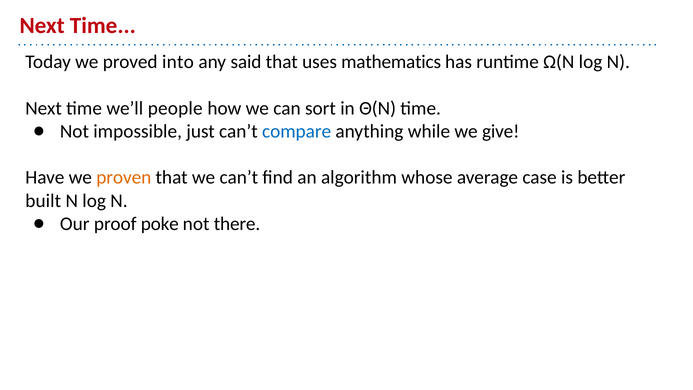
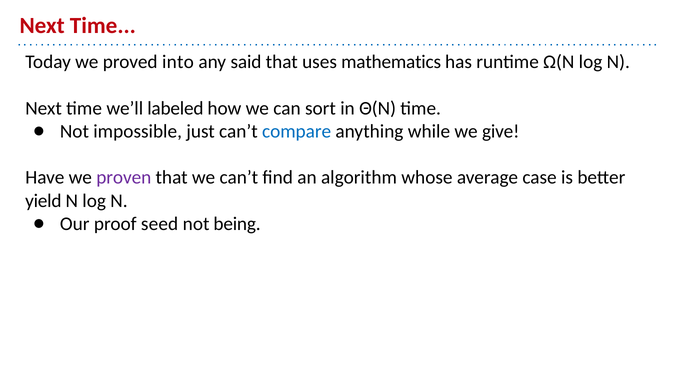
people: people -> labeled (175, 108)
proven colour: orange -> purple (124, 178)
built: built -> yield (43, 201)
poke: poke -> seed (160, 224)
there: there -> being (237, 224)
